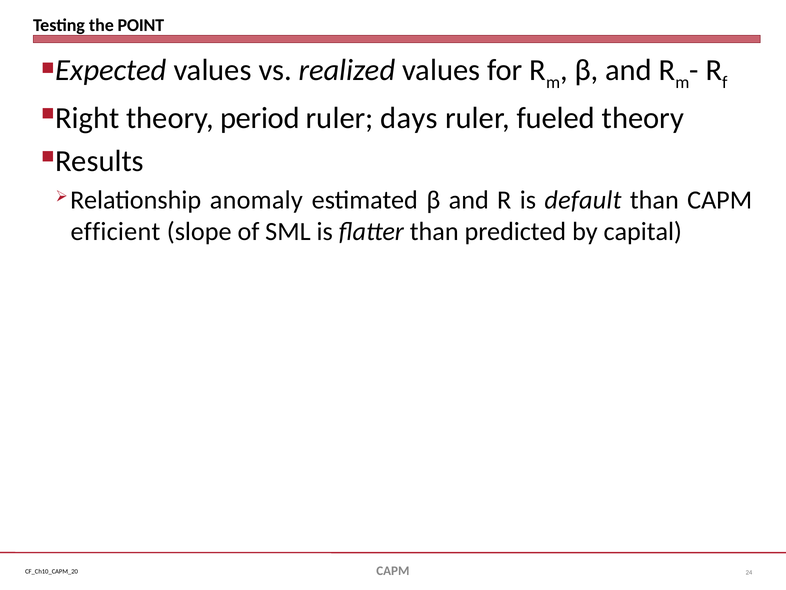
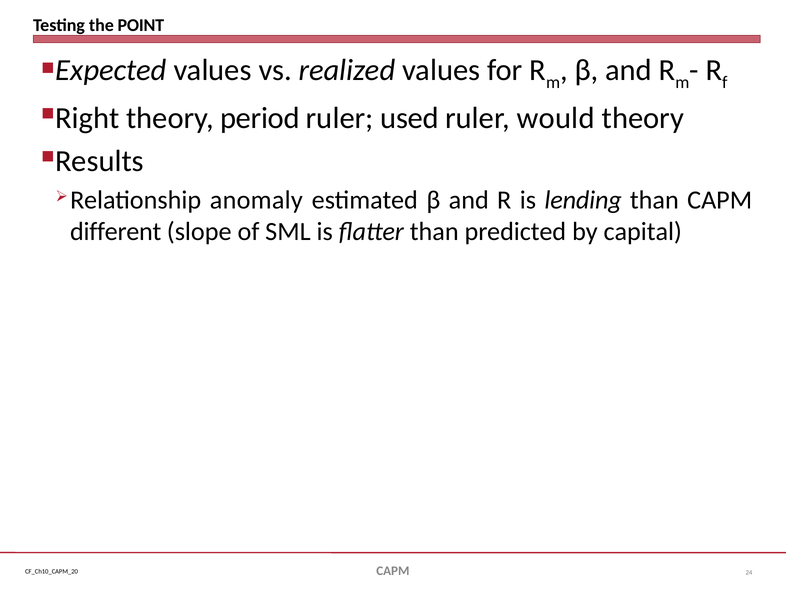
days: days -> used (409, 118)
fueled: fueled -> would (556, 118)
default: default -> lending (583, 200)
efficient: efficient -> different (116, 231)
